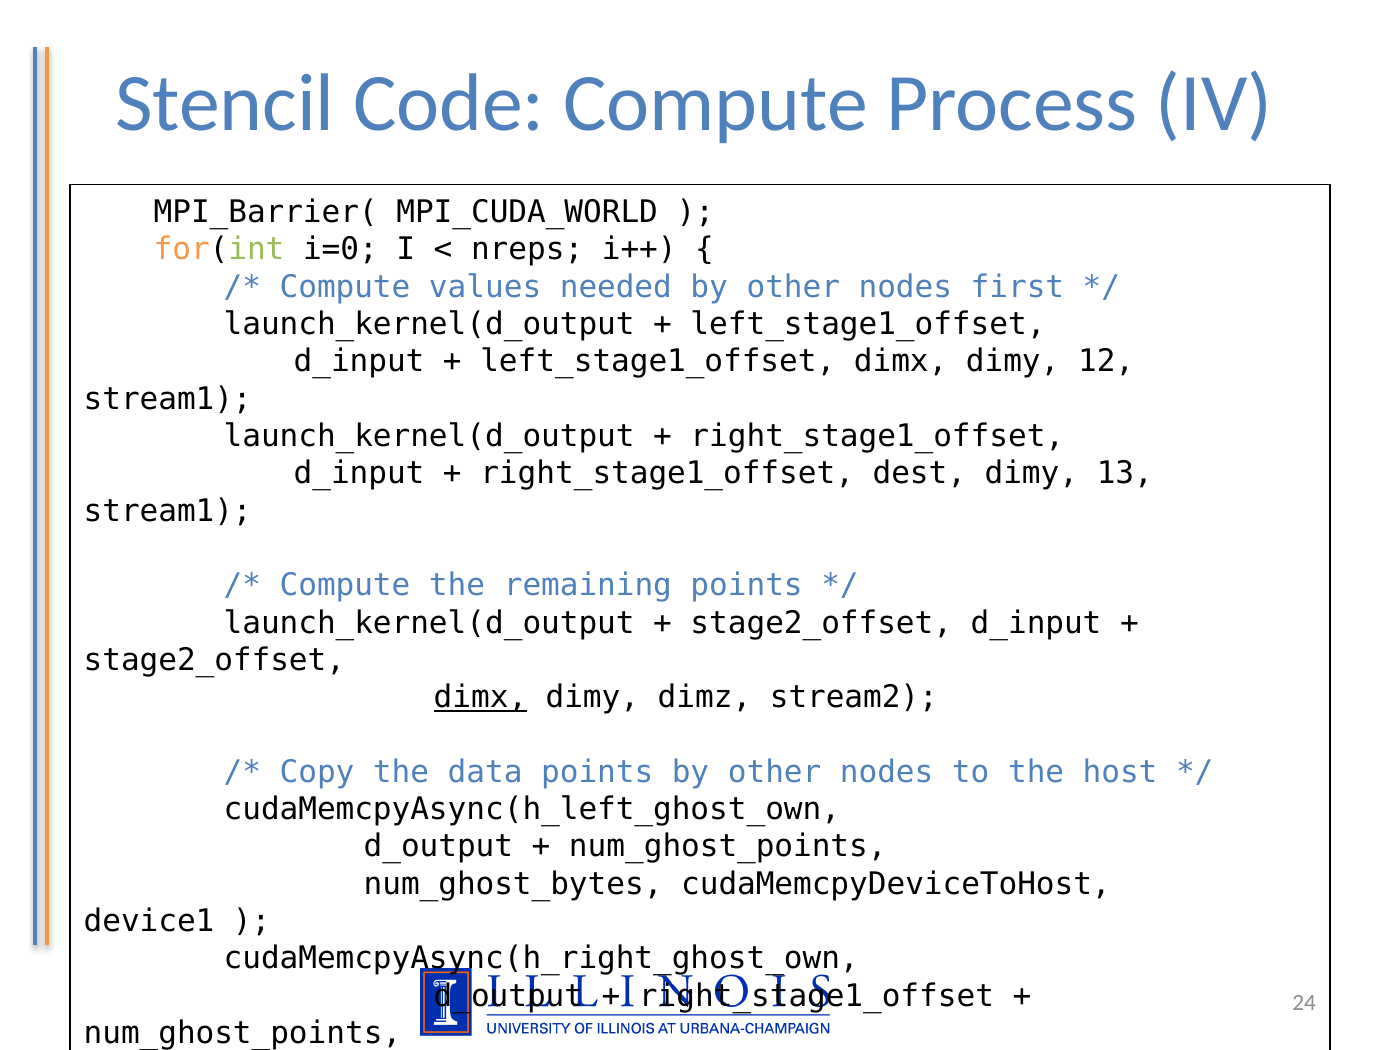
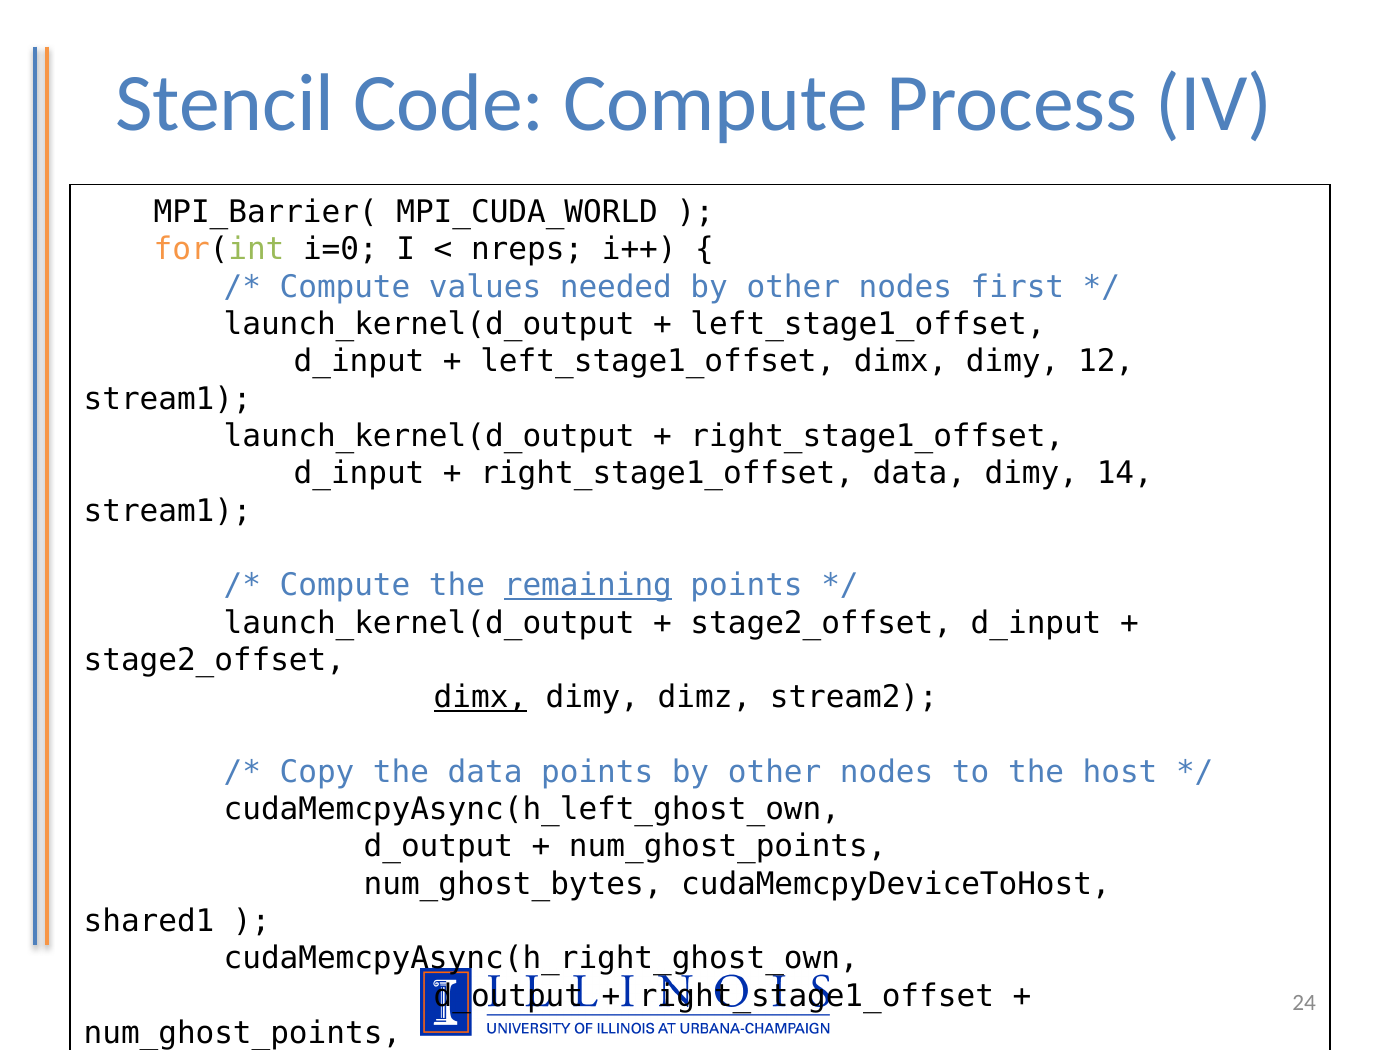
right_stage1_offset dest: dest -> data (919, 474)
13: 13 -> 14 (1125, 474)
remaining underline: none -> present (588, 585)
device1: device1 -> shared1 (149, 921)
